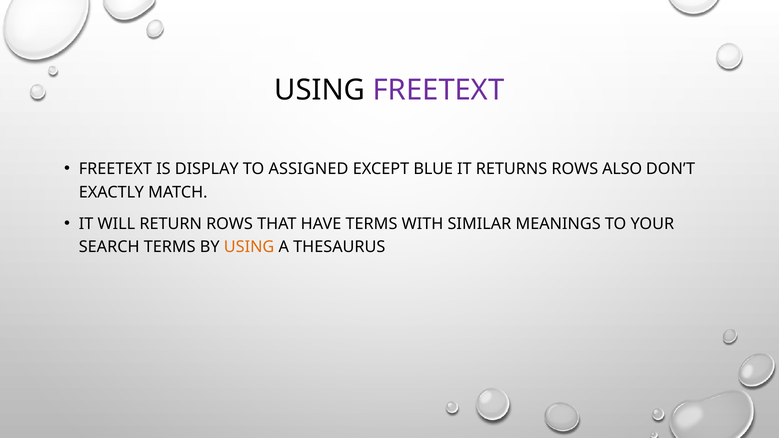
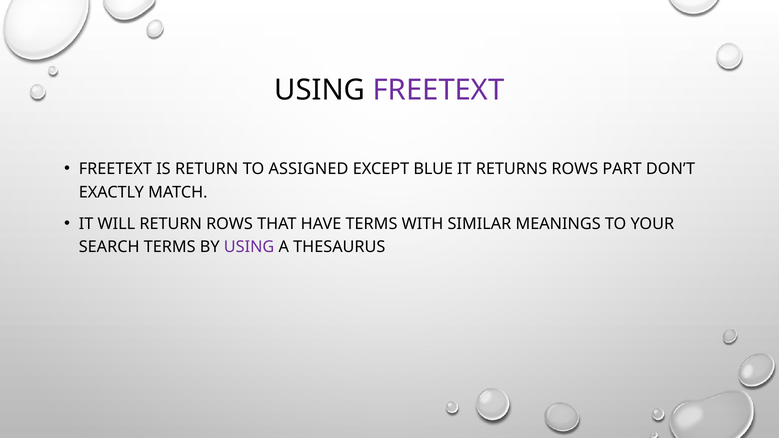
IS DISPLAY: DISPLAY -> RETURN (207, 169)
ALSO: ALSO -> PART (622, 169)
USING colour: orange -> purple (249, 247)
